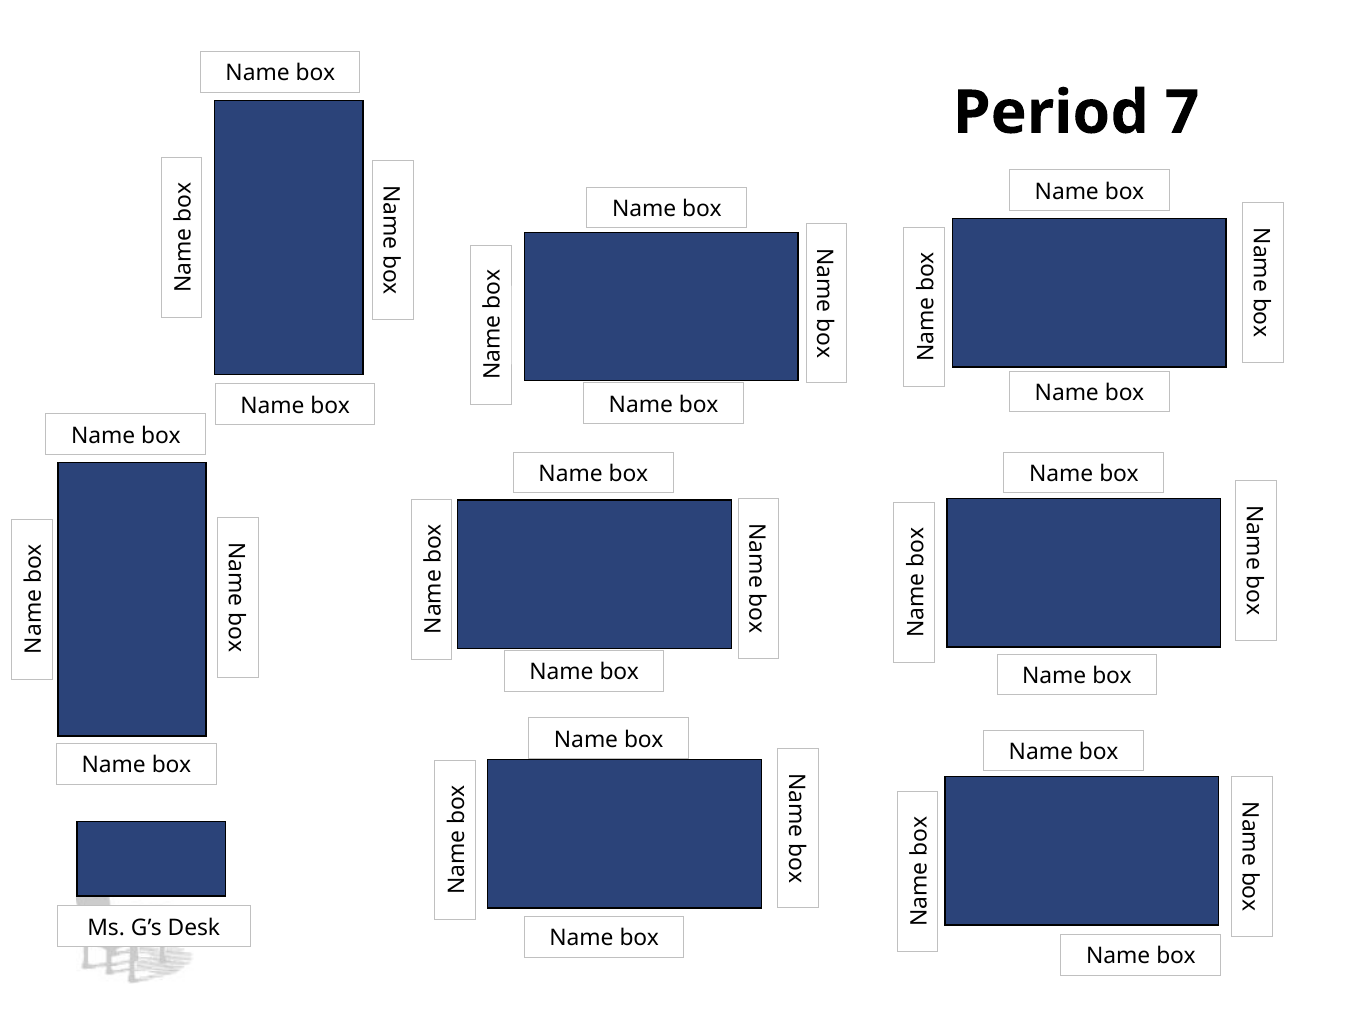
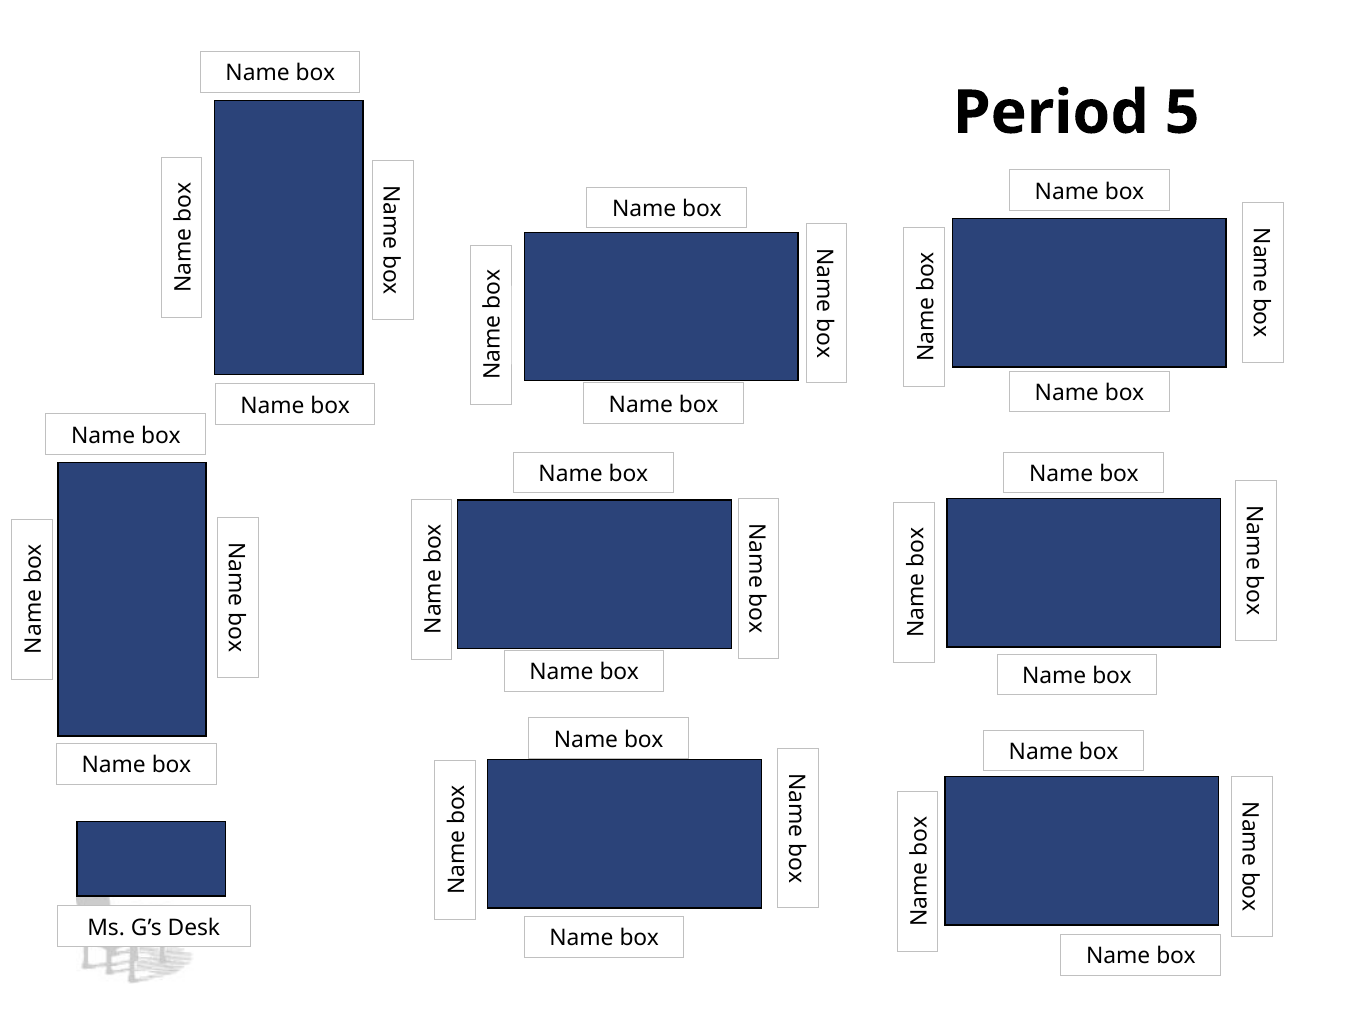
7: 7 -> 5 (1182, 113)
